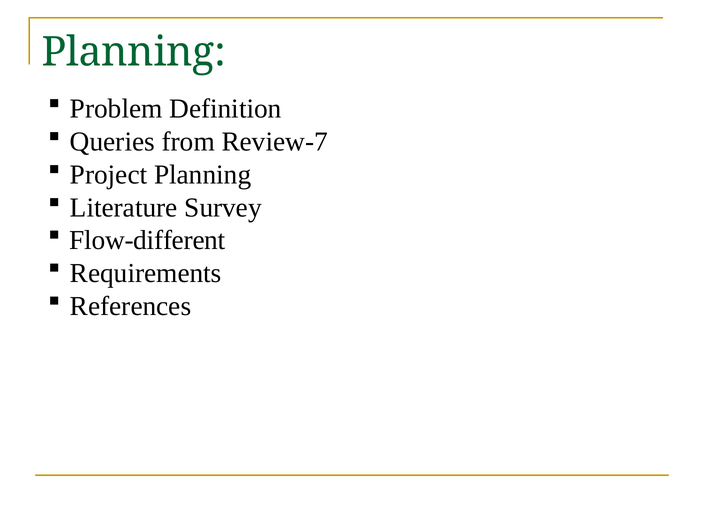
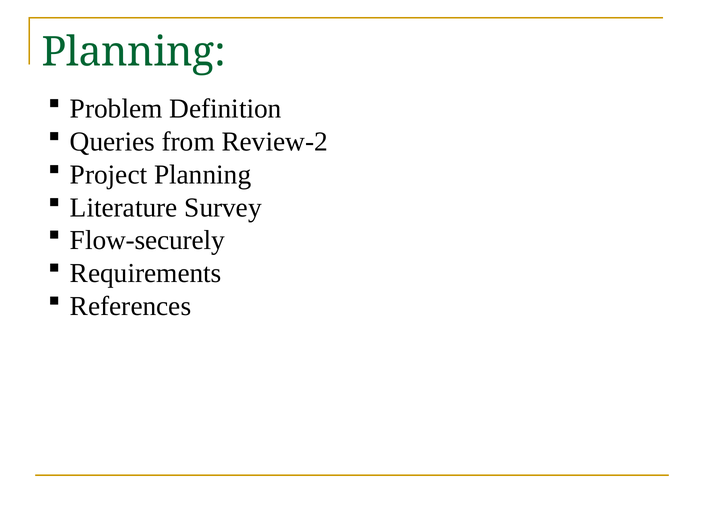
Review-7: Review-7 -> Review-2 (275, 142)
Flow-different: Flow-different -> Flow-securely (147, 240)
